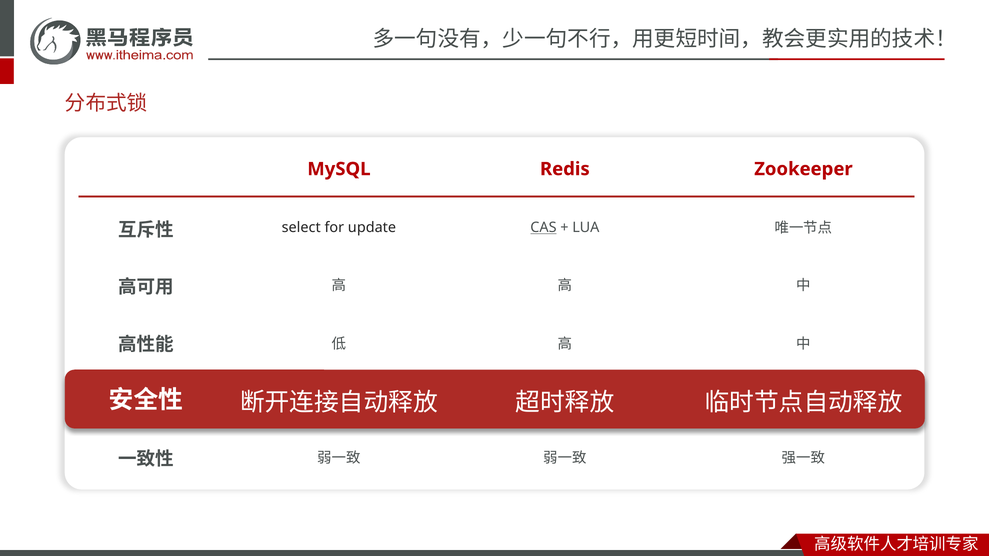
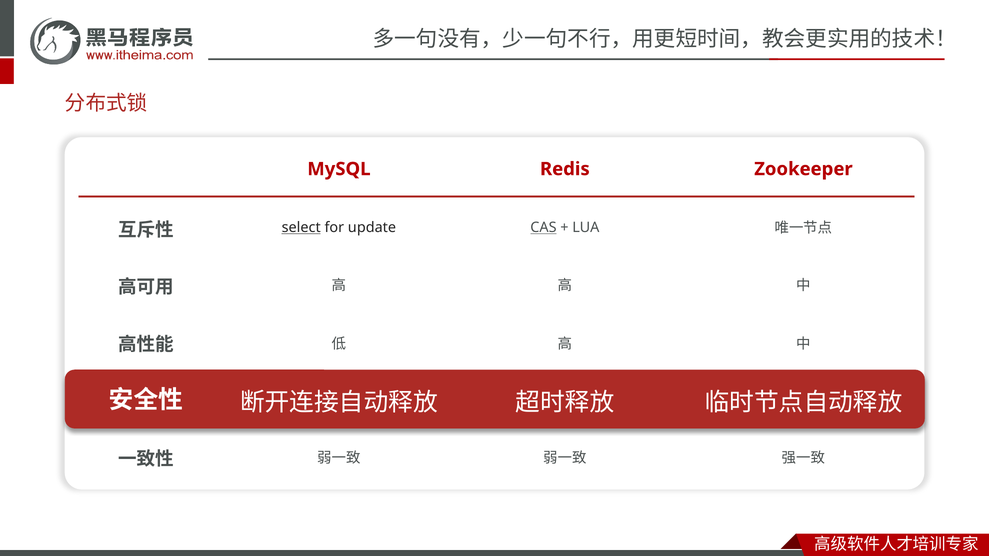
select underline: none -> present (301, 228)
